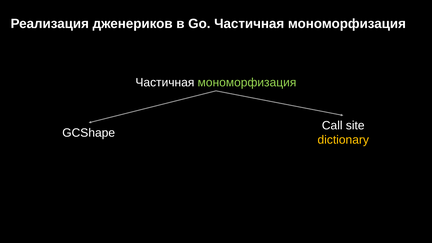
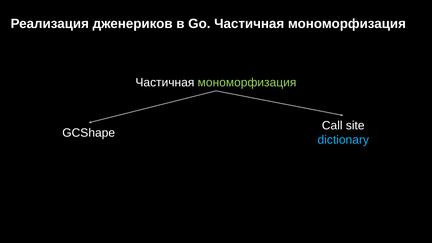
dictionary colour: yellow -> light blue (343, 140)
